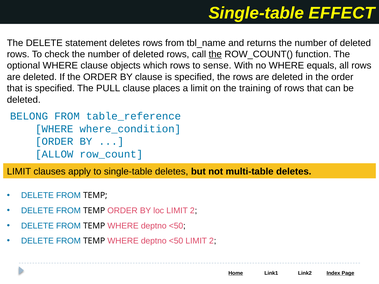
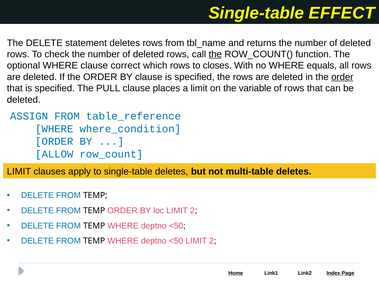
objects: objects -> correct (125, 66)
sense: sense -> closes (217, 66)
order underline: none -> present (342, 77)
training: training -> variable (255, 88)
BELONG: BELONG -> ASSIGN (29, 116)
